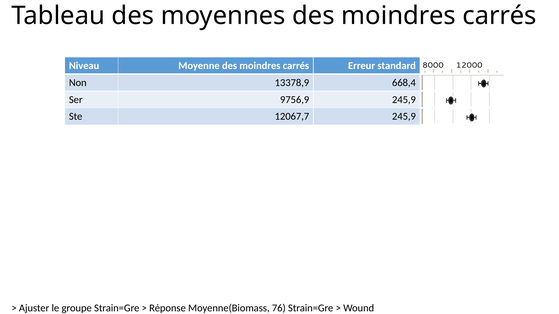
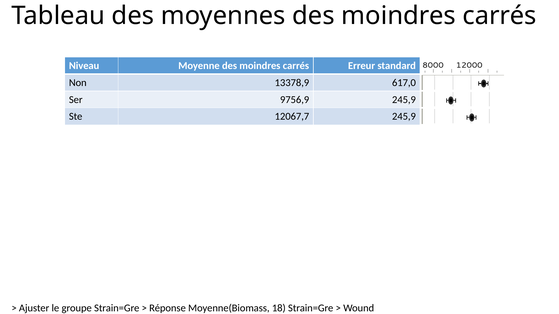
668,4: 668,4 -> 617,0 (404, 83)
76: 76 -> 18 (279, 309)
